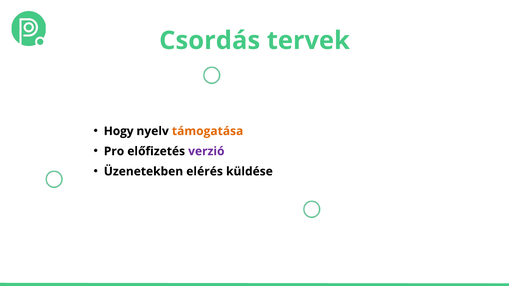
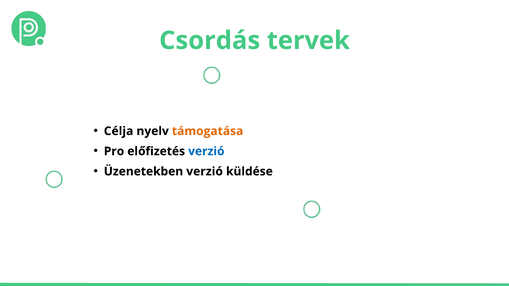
Hogy: Hogy -> Célja (119, 131)
verzió colour: purple -> blue (206, 151)
Üzenetekben elérés: elérés -> verzió (205, 172)
